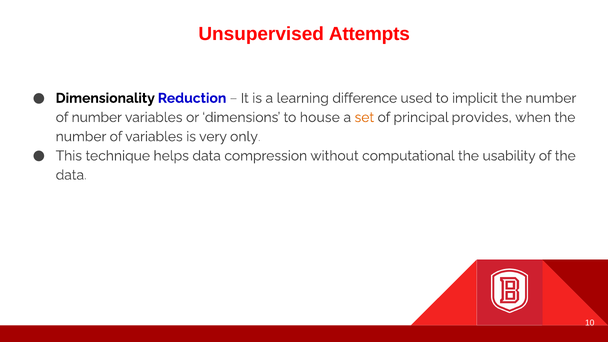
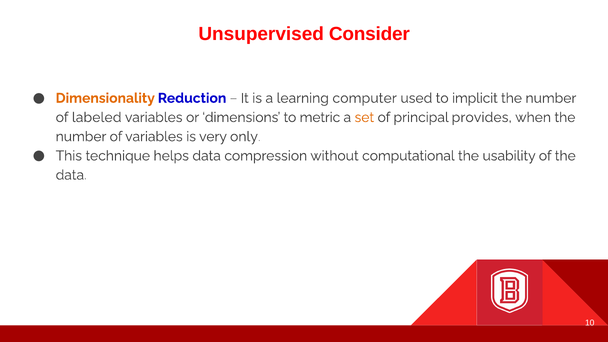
Attempts: Attempts -> Consider (369, 34)
Dimensionality colour: black -> orange (105, 98)
difference: difference -> computer (365, 98)
of number: number -> labeled (97, 117)
house: house -> metric (320, 117)
